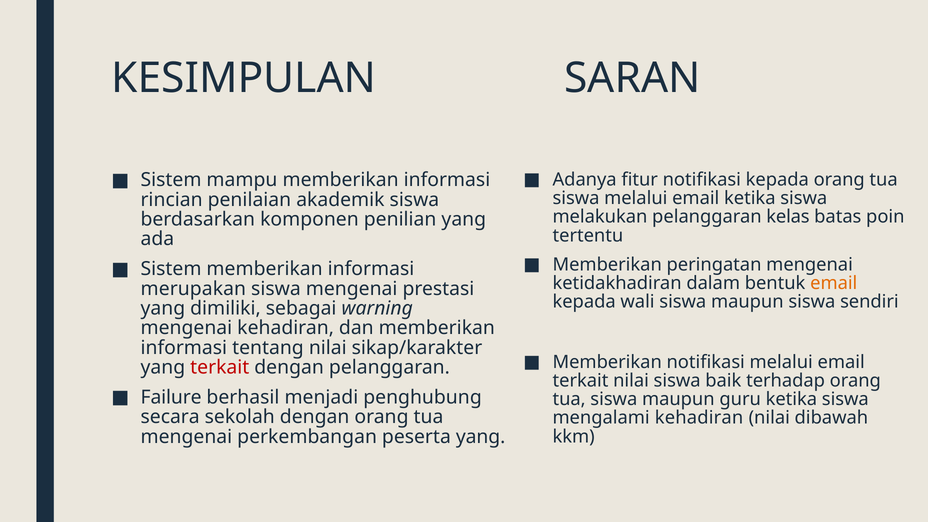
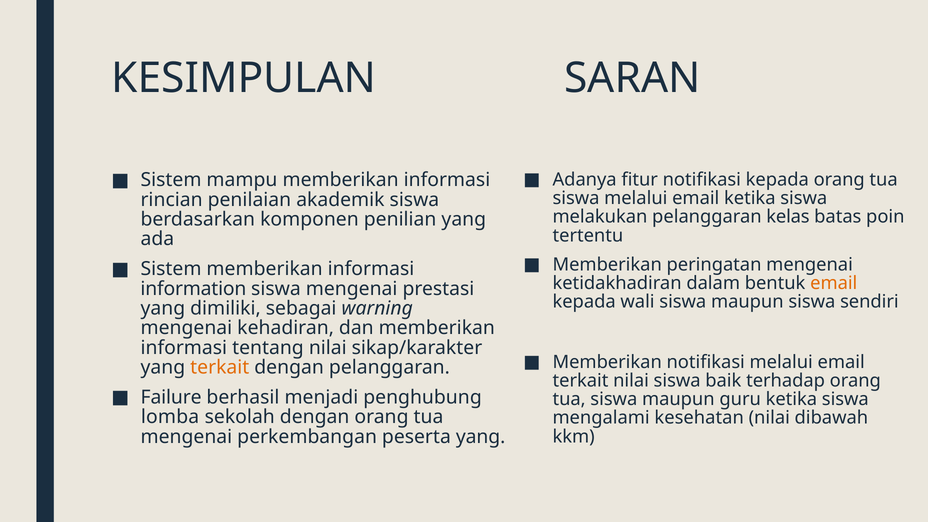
merupakan: merupakan -> information (193, 289)
terkait colour: red -> orange (220, 367)
secara: secara -> lomba (170, 417)
mengalami kehadiran: kehadiran -> kesehatan (699, 418)
